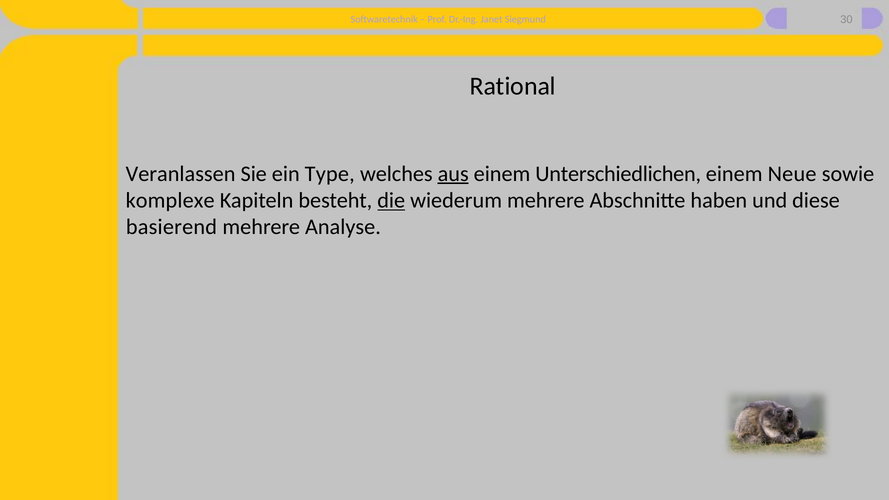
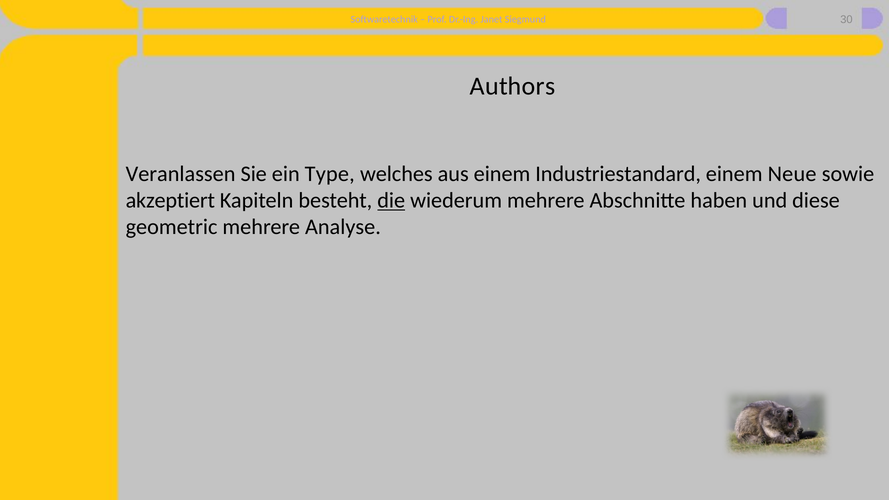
Rational: Rational -> Authors (513, 86)
aus underline: present -> none (453, 174)
Unterschiedlichen: Unterschiedlichen -> Industriestandard (618, 174)
komplexe: komplexe -> akzeptiert (170, 200)
basierend: basierend -> geometric (172, 227)
